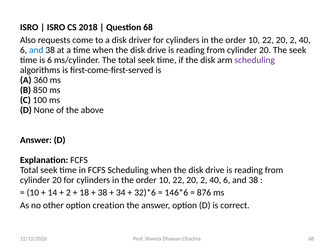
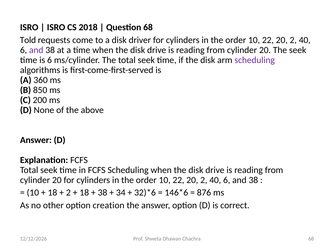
Also: Also -> Told (28, 40)
and colour: blue -> purple (36, 50)
100: 100 -> 200 (40, 100)
14: 14 -> 18 (52, 193)
